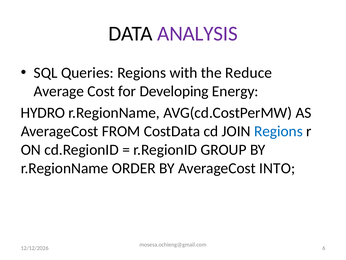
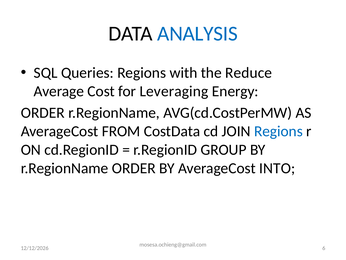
ANALYSIS colour: purple -> blue (197, 33)
Developing: Developing -> Leveraging (174, 91)
HYDRO: HYDRO -> ORDER (43, 113)
